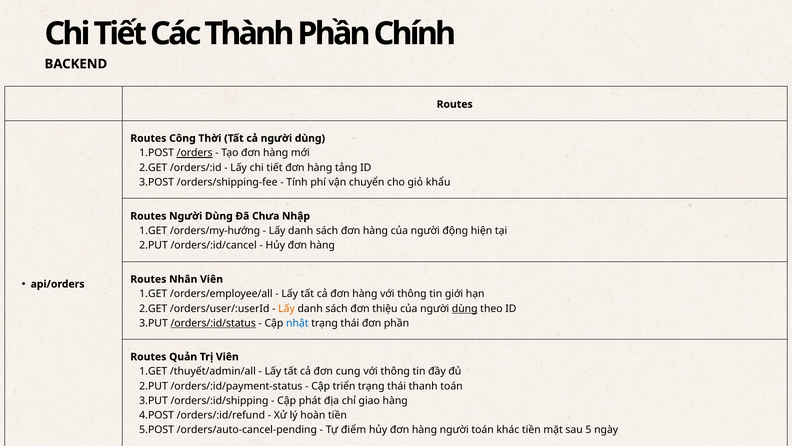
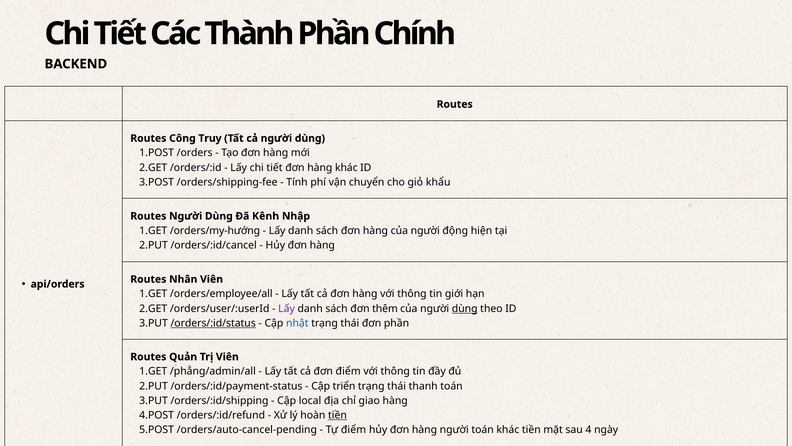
Thời: Thời -> Truy (210, 138)
/orders underline: present -> none (195, 153)
hàng tảng: tảng -> khác (346, 167)
Chưa: Chưa -> Kênh (266, 216)
Lấy colour: orange -> purple (287, 308)
thiệu: thiệu -> thêm (385, 308)
/thuyết/admin/all: /thuyết/admin/all -> /phẳng/admin/all (213, 371)
đơn cung: cung -> điểm (348, 371)
phát: phát -> local (310, 400)
tiền underline: none -> present (338, 415)
5: 5 -> 4 (588, 430)
